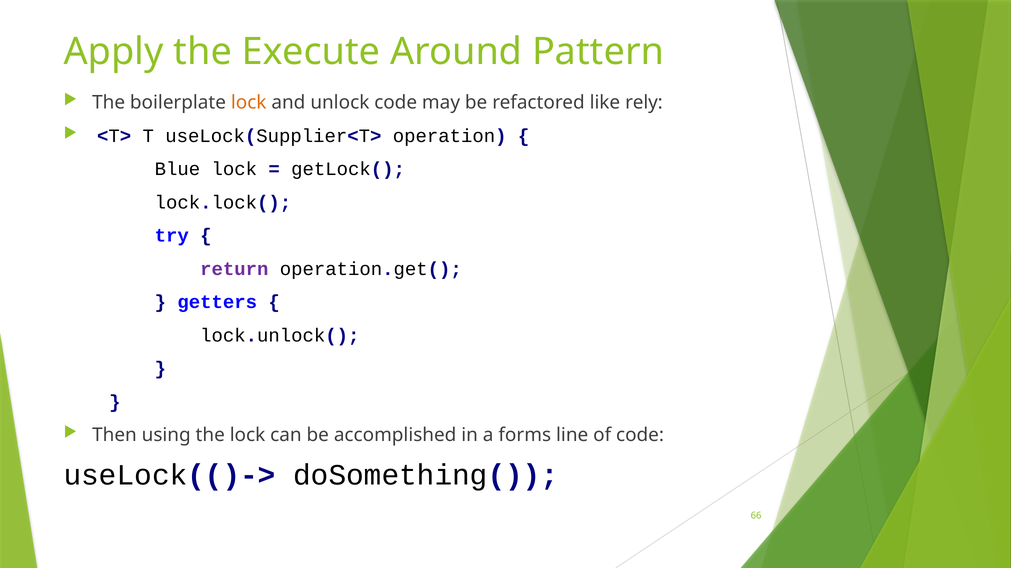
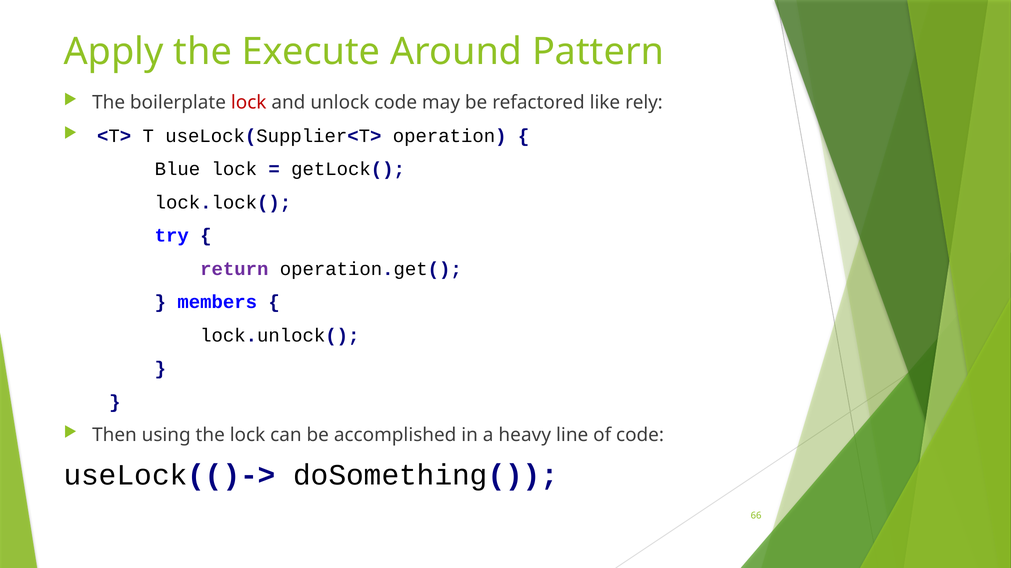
lock colour: orange -> red (249, 103)
getters: getters -> members (217, 302)
forms: forms -> heavy (525, 436)
